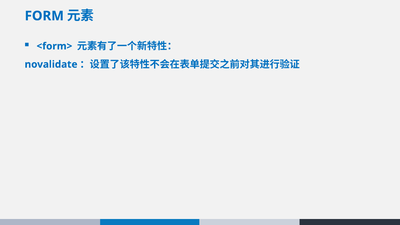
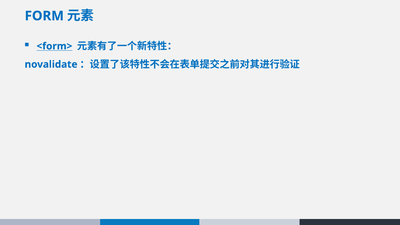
<form> underline: none -> present (54, 46)
